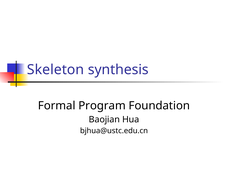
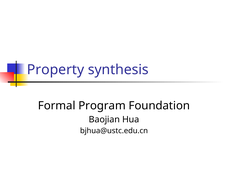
Skeleton: Skeleton -> Property (56, 70)
